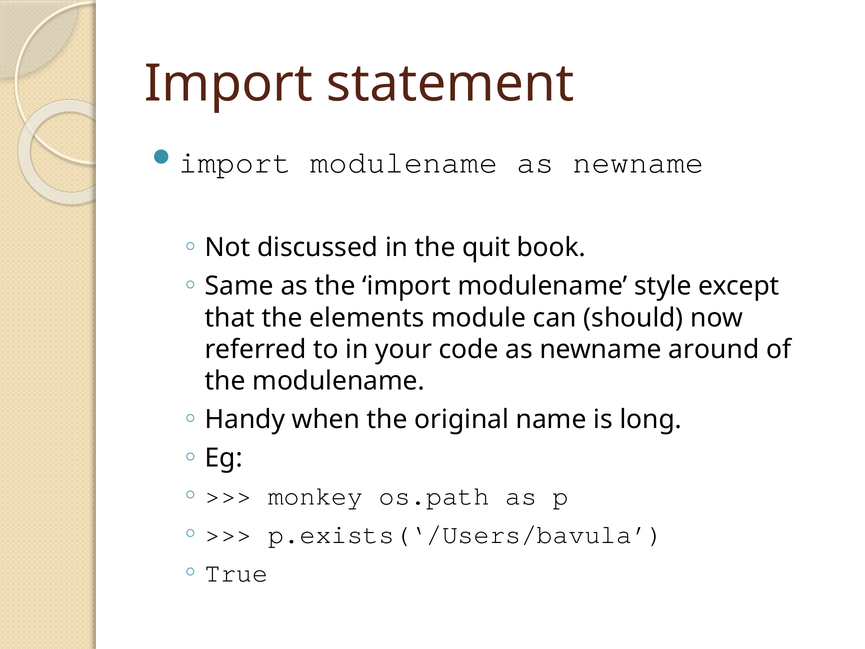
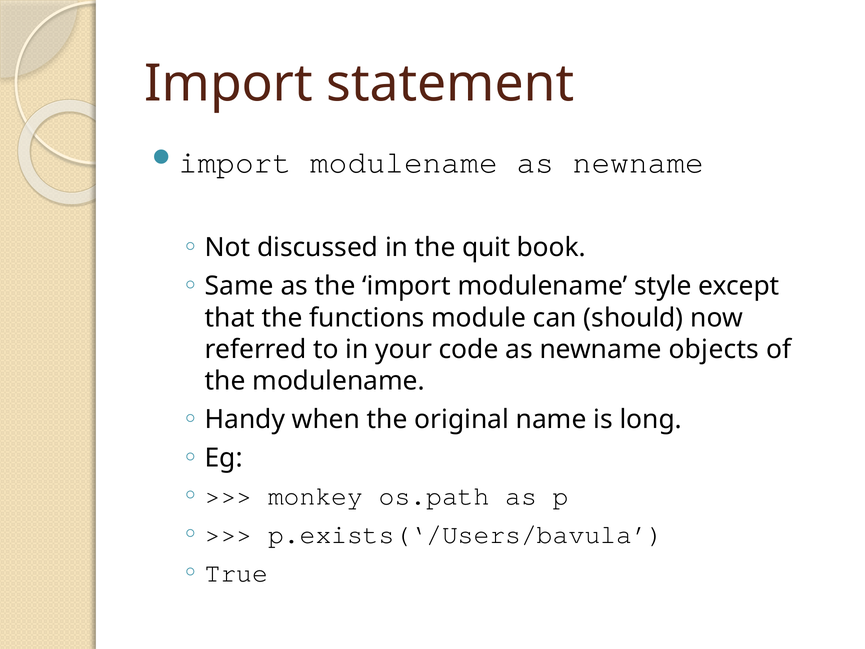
elements: elements -> functions (367, 318)
around: around -> objects (714, 349)
